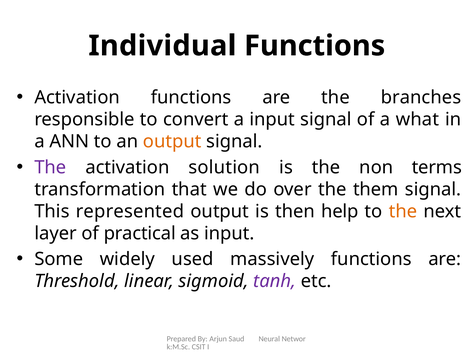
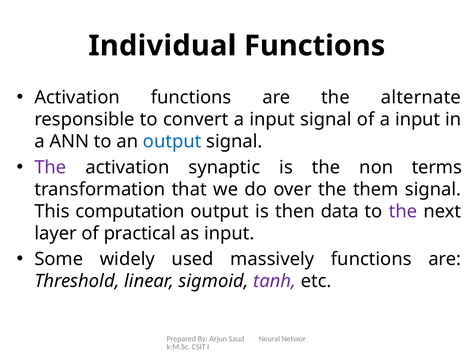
branches: branches -> alternate (421, 98)
of a what: what -> input (418, 120)
output colour: orange -> blue (172, 142)
solution: solution -> synaptic (224, 168)
represented: represented -> computation (130, 212)
help: help -> data (340, 212)
the colour: orange -> purple (403, 212)
